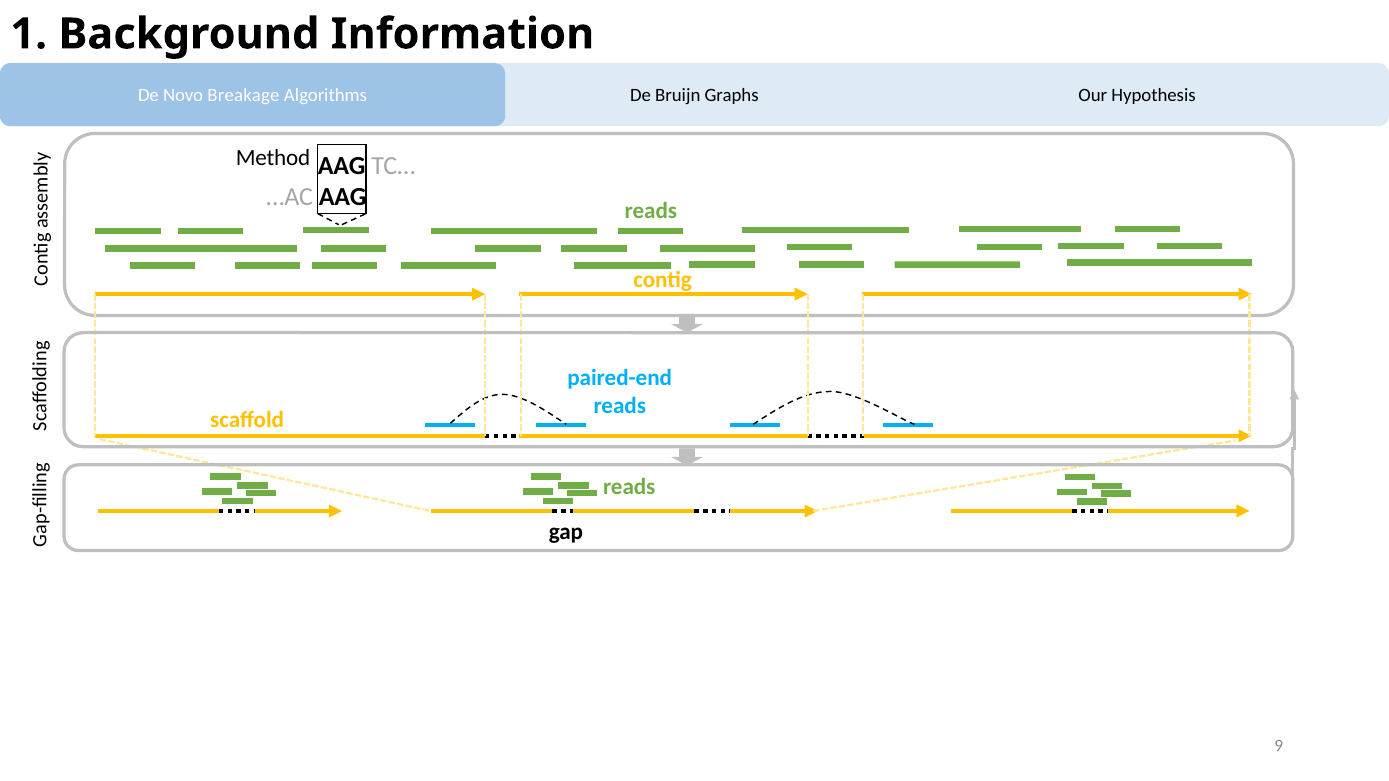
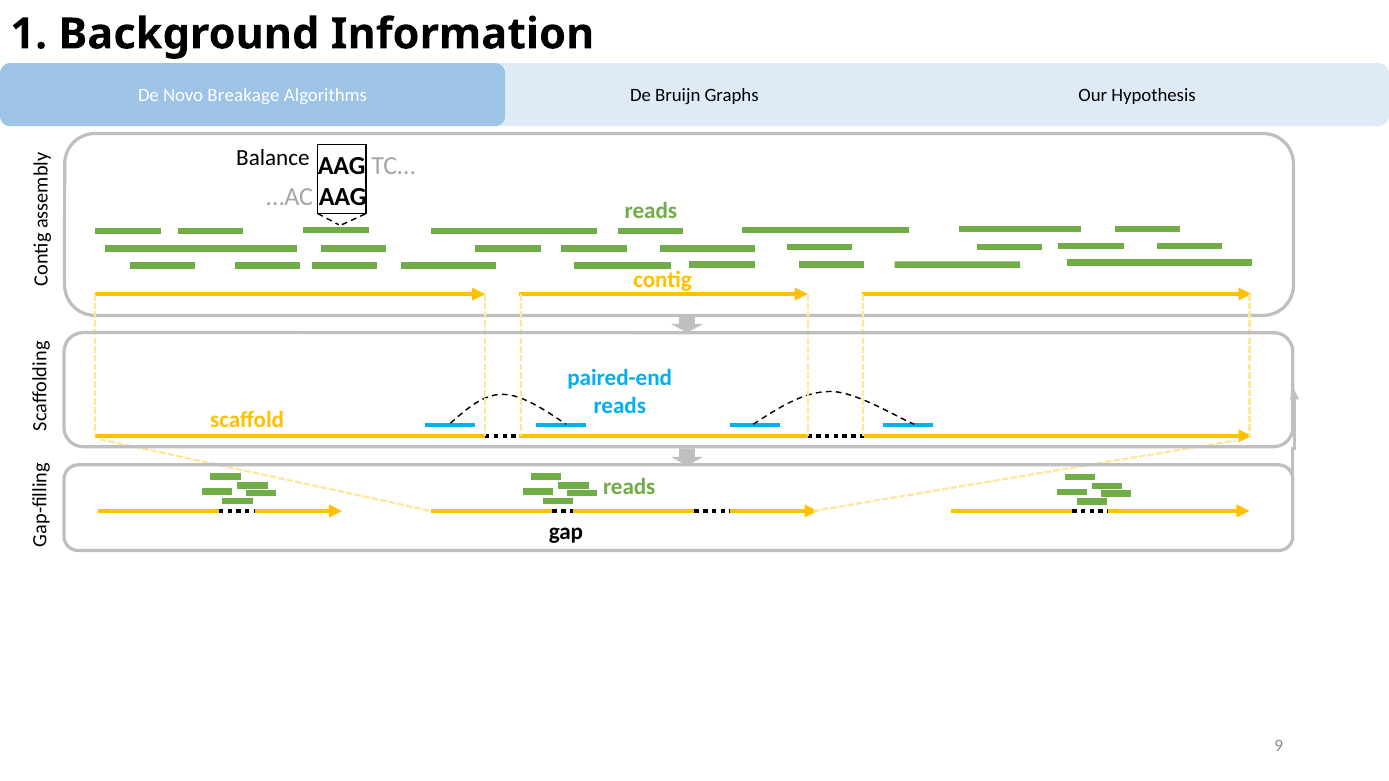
Method: Method -> Balance (273, 158)
